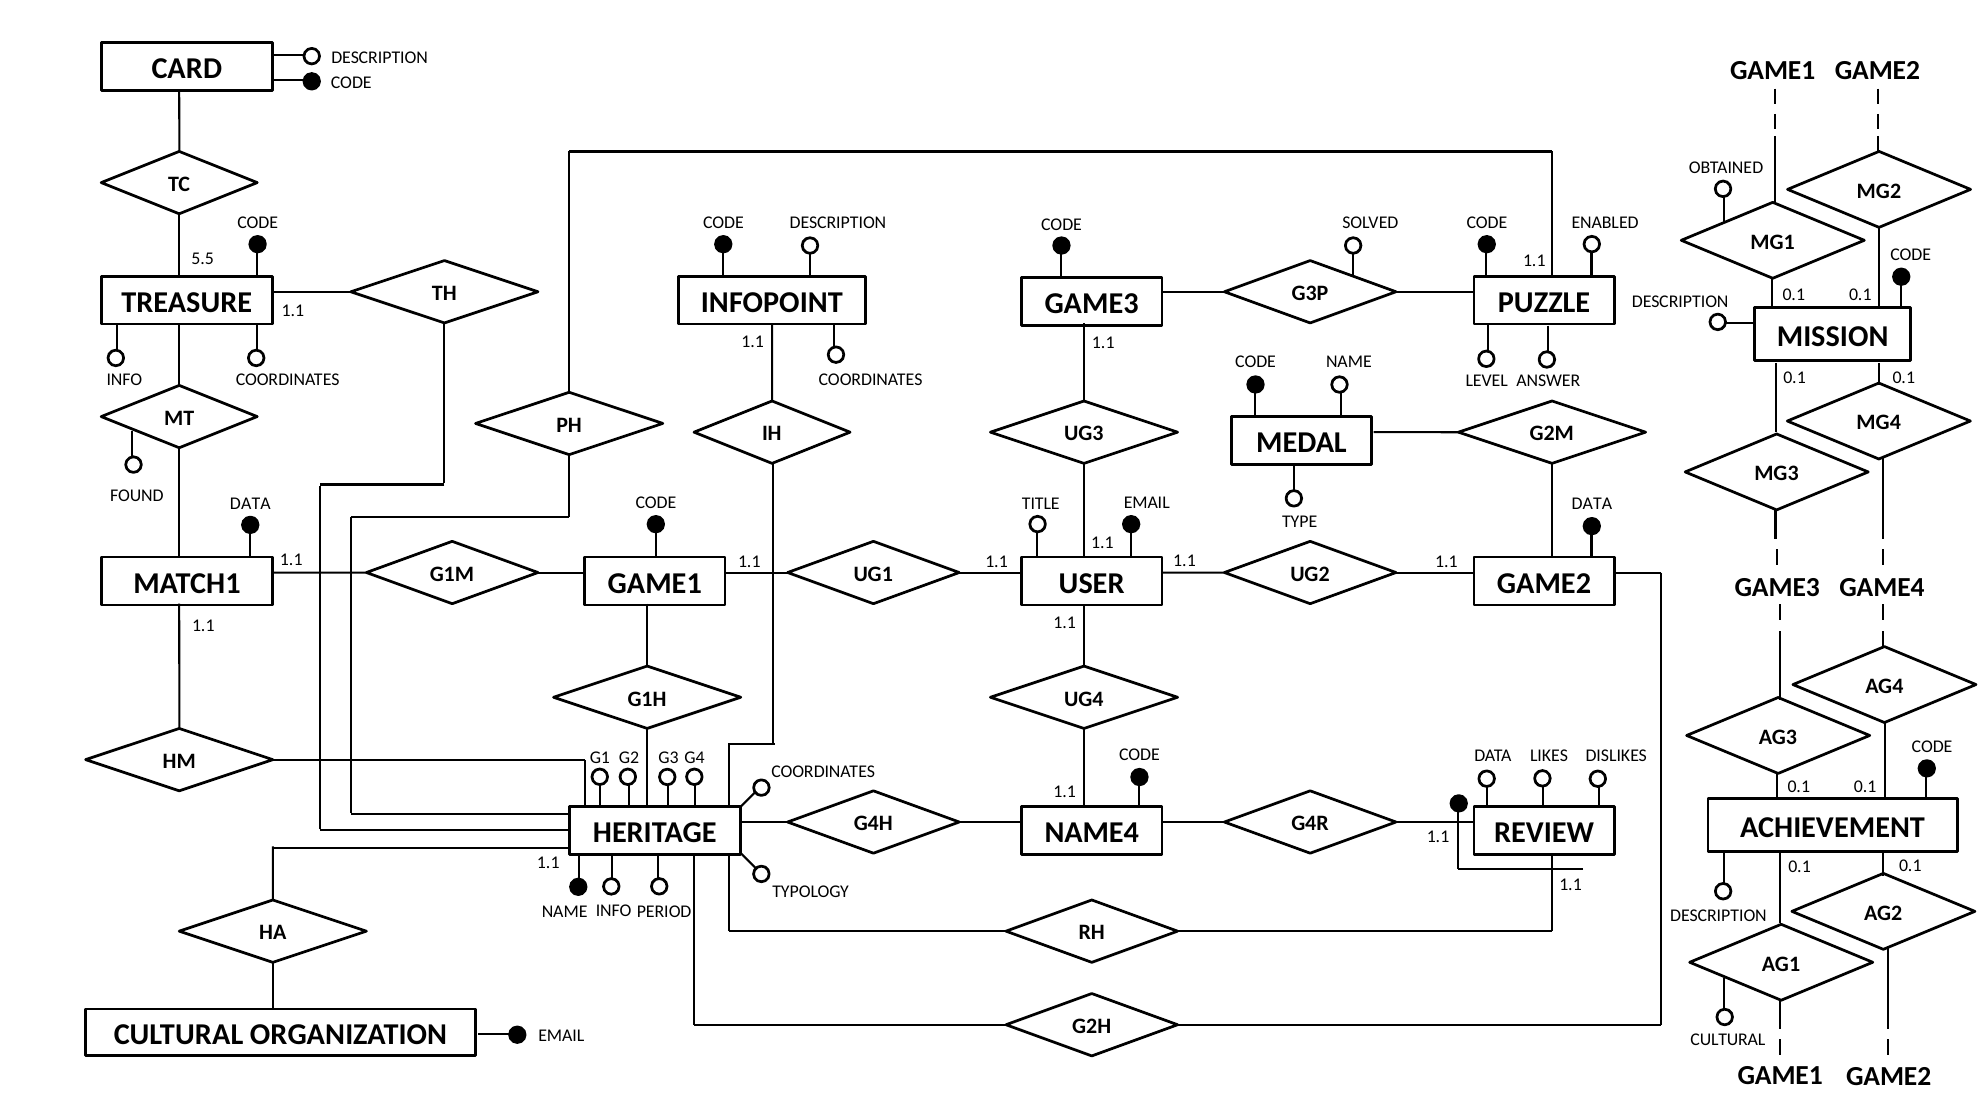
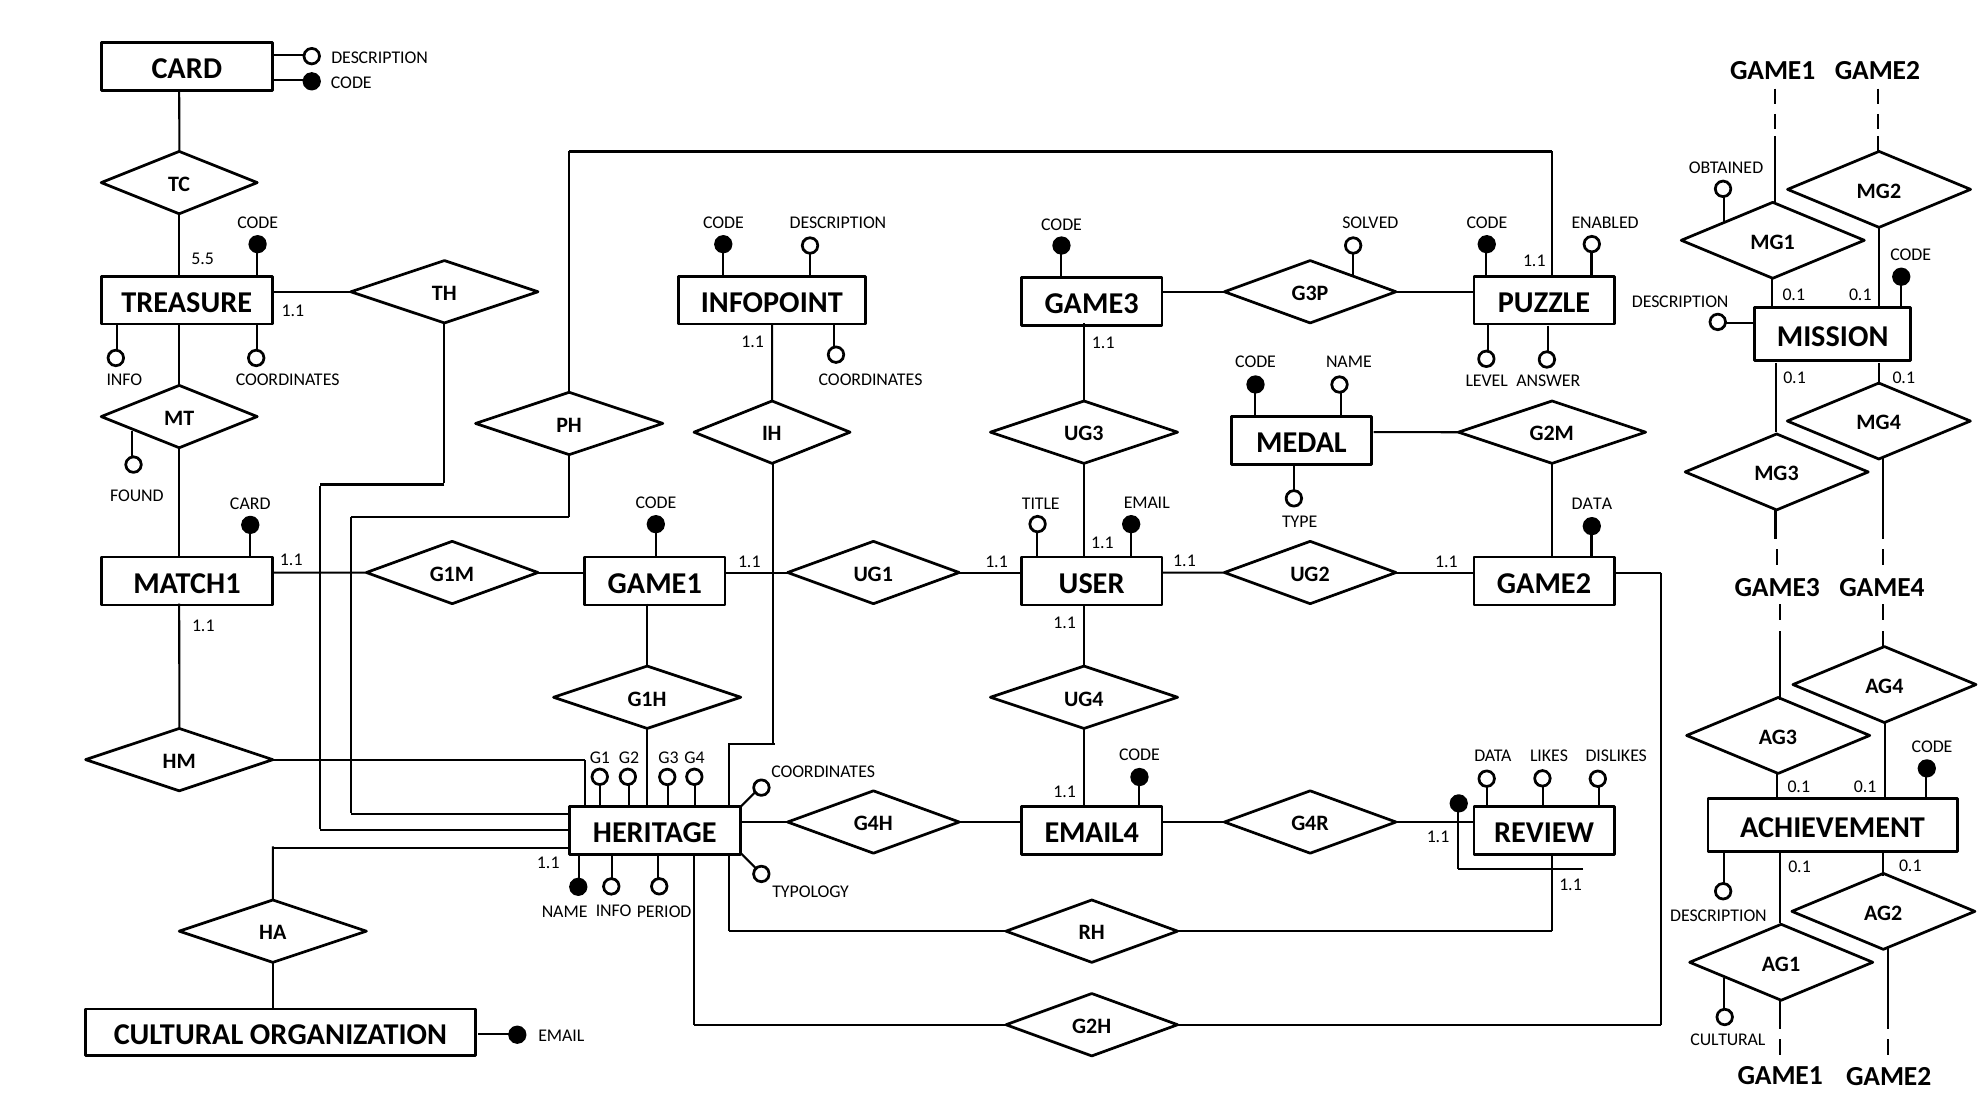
DATA: DATA -> CARD (250, 504)
NAME4: NAME4 -> EMAIL4 (1092, 833)
